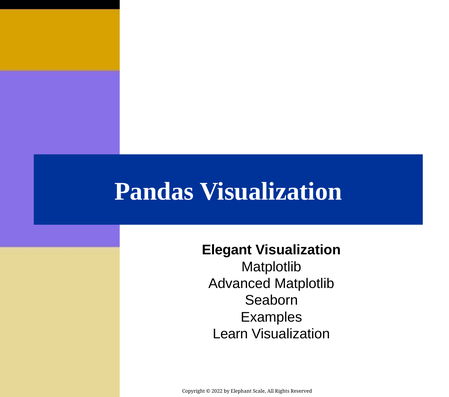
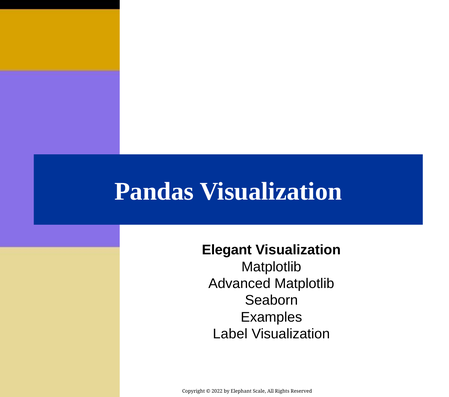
Learn: Learn -> Label (230, 334)
